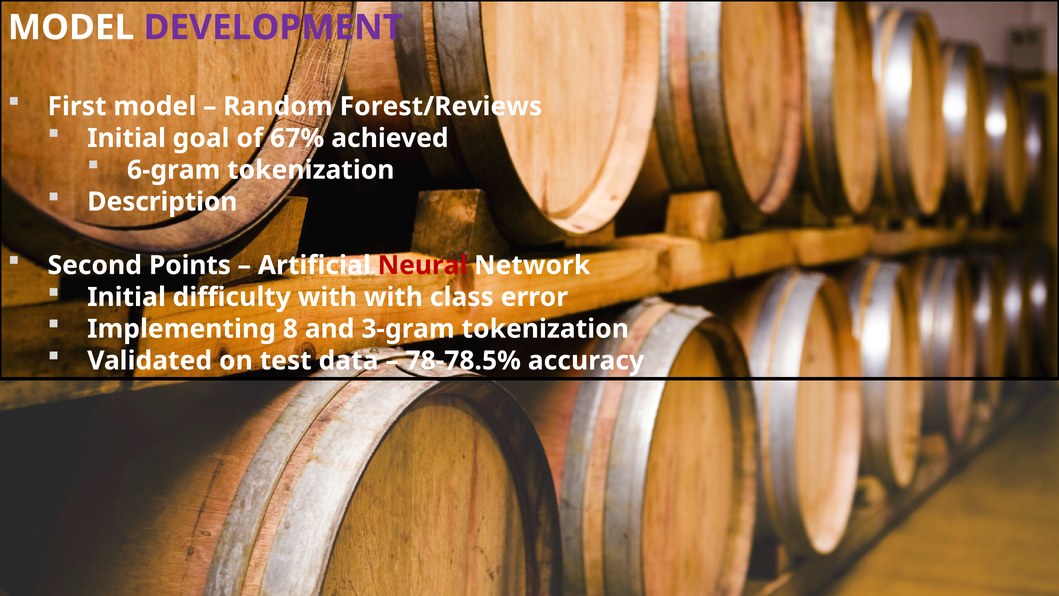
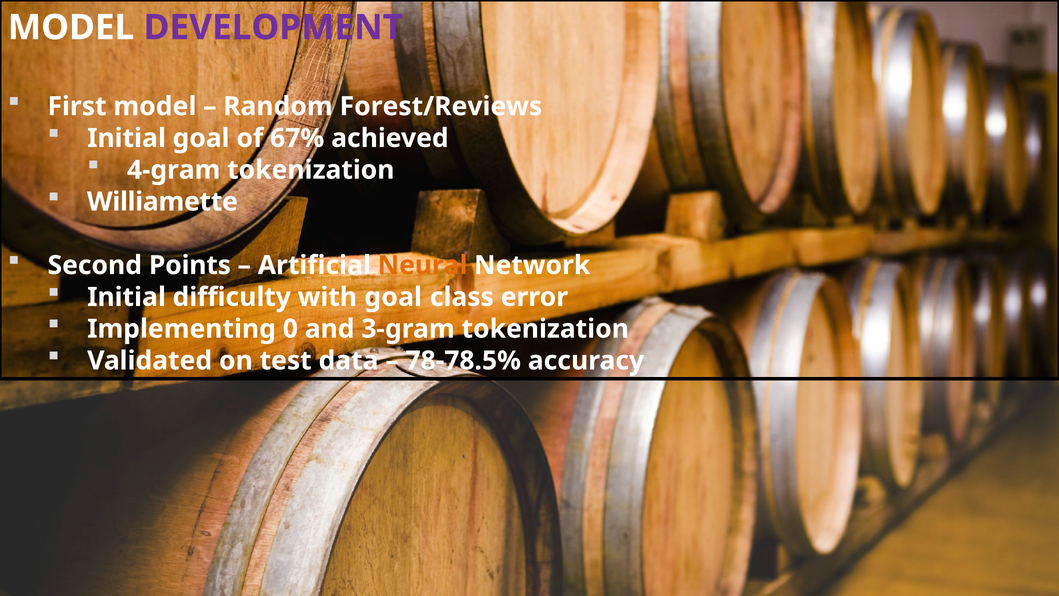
6-gram: 6-gram -> 4-gram (174, 170)
Description: Description -> Williamette (162, 202)
Neural colour: red -> orange (422, 265)
with with: with -> goal (393, 297)
8: 8 -> 0 (290, 329)
